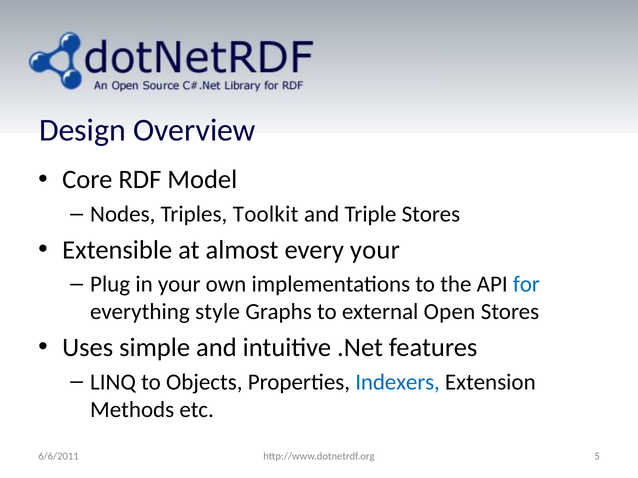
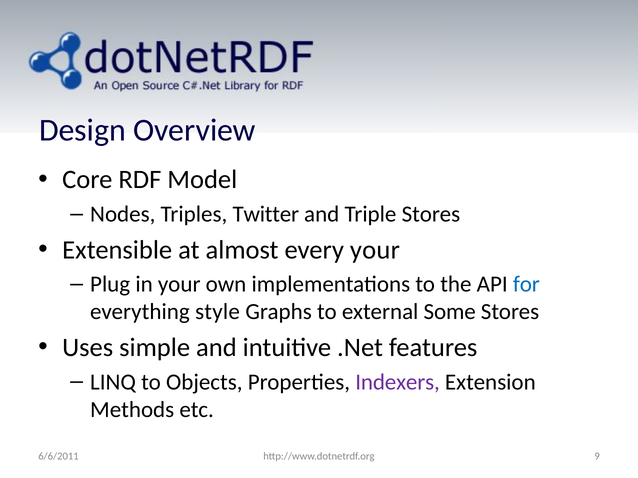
Toolkit: Toolkit -> Twitter (266, 214)
Open: Open -> Some (450, 312)
Indexers colour: blue -> purple (398, 382)
5: 5 -> 9 (597, 457)
